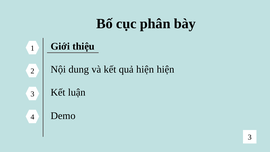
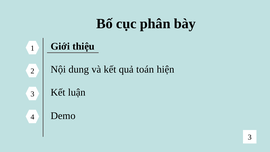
quả hiện: hiện -> toán (145, 69)
